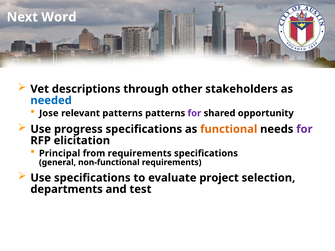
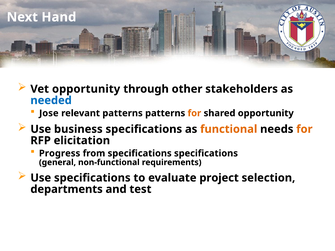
Word: Word -> Hand (59, 17)
Vet descriptions: descriptions -> opportunity (86, 89)
for colour: purple -> orange (194, 113)
progress: progress -> business (78, 129)
for colour: purple -> orange (304, 129)
Principal: Principal -> Progress (60, 153)
from requirements: requirements -> specifications (140, 153)
